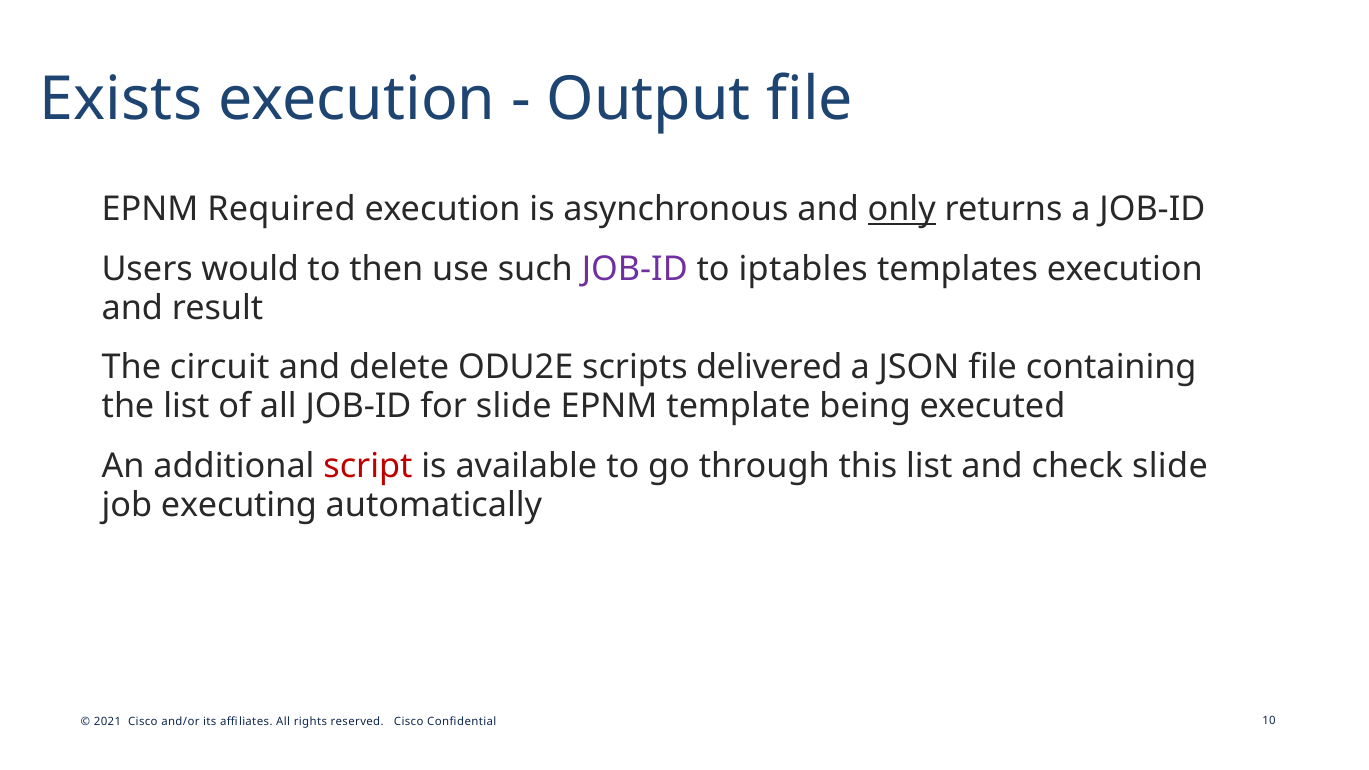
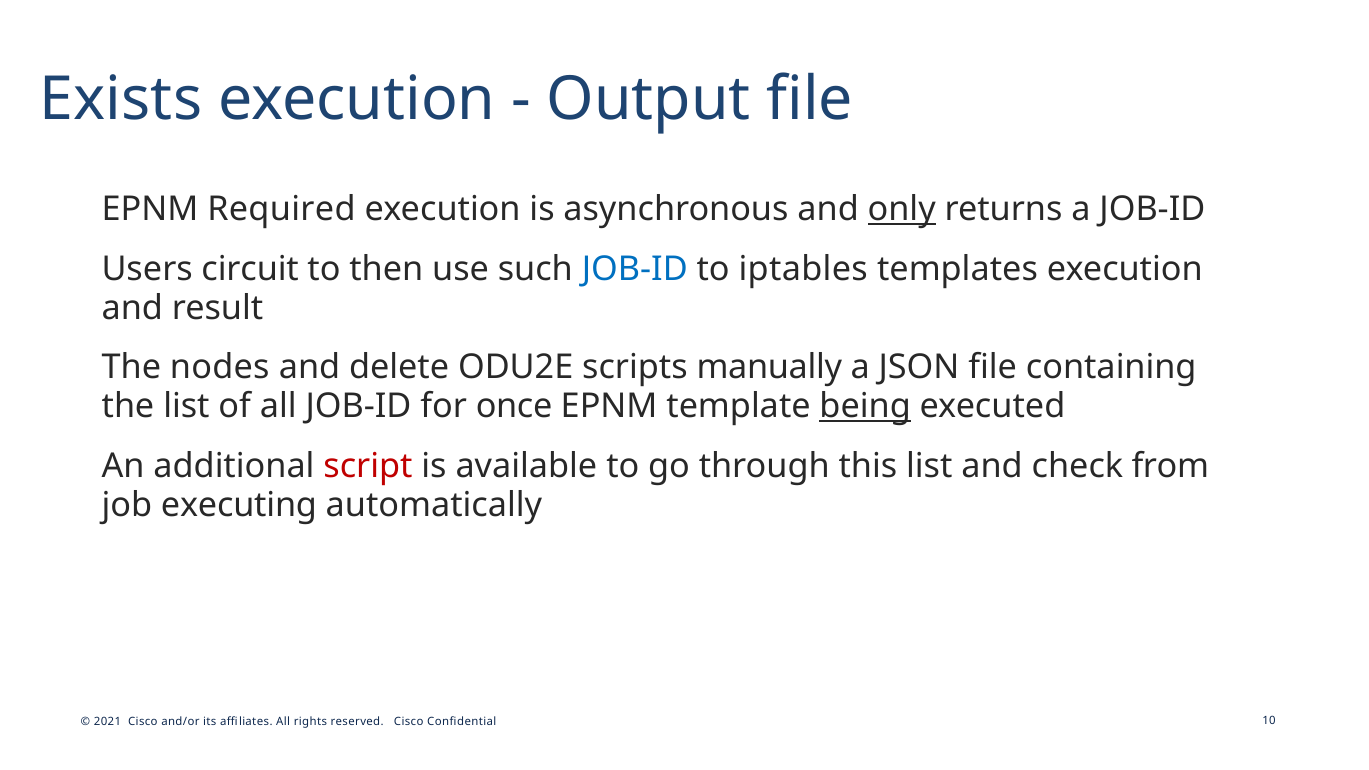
would: would -> circuit (250, 269)
JOB-ID colour: purple -> blue (635, 269)
circuit: circuit -> nodes (220, 368)
delivered: delivered -> manually (769, 368)
for slide: slide -> once (514, 407)
being underline: none -> present (865, 407)
check slide: slide -> from (1170, 466)
